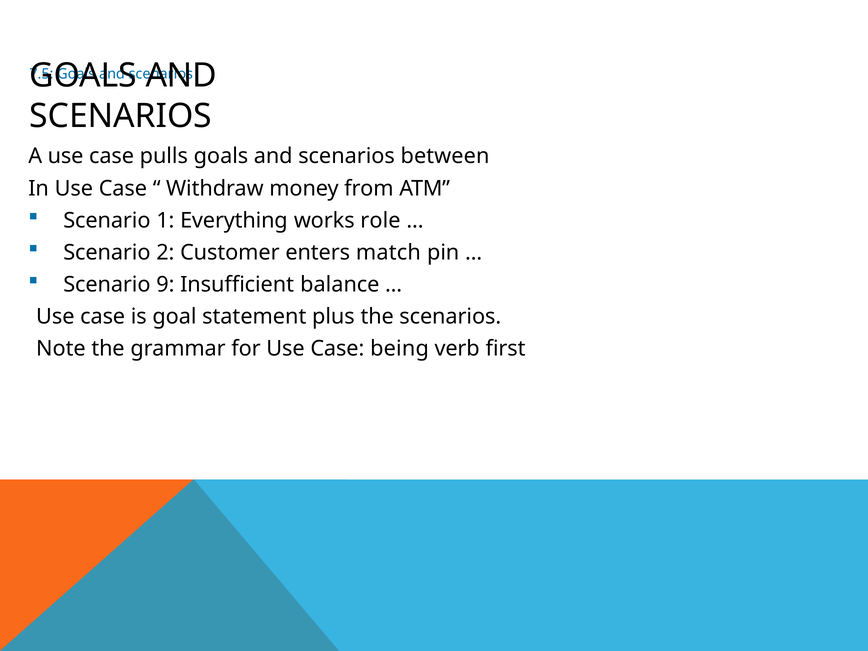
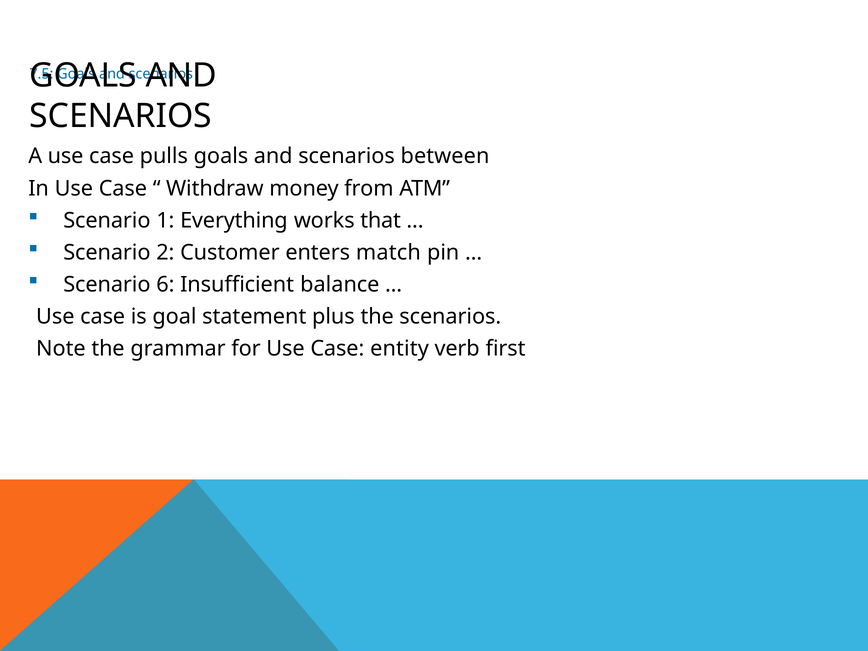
role: role -> that (381, 220)
9: 9 -> 6 (165, 285)
being: being -> entity (400, 349)
